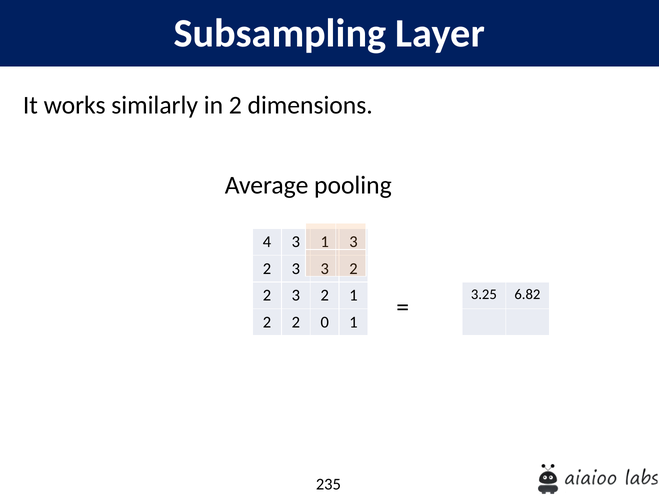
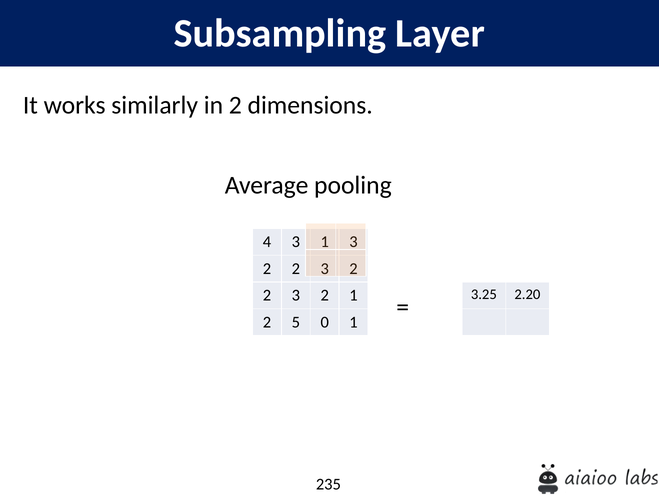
3: 3 -> 2 (296, 268)
6.82: 6.82 -> 2.20 (527, 294)
2: 2 -> 5 (296, 322)
